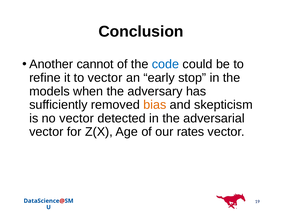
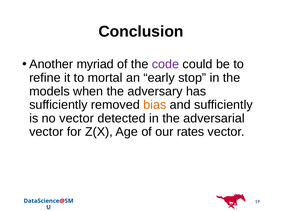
cannot: cannot -> myriad (95, 64)
code colour: blue -> purple (165, 64)
to vector: vector -> mortal (105, 78)
and skepticism: skepticism -> sufficiently (223, 105)
